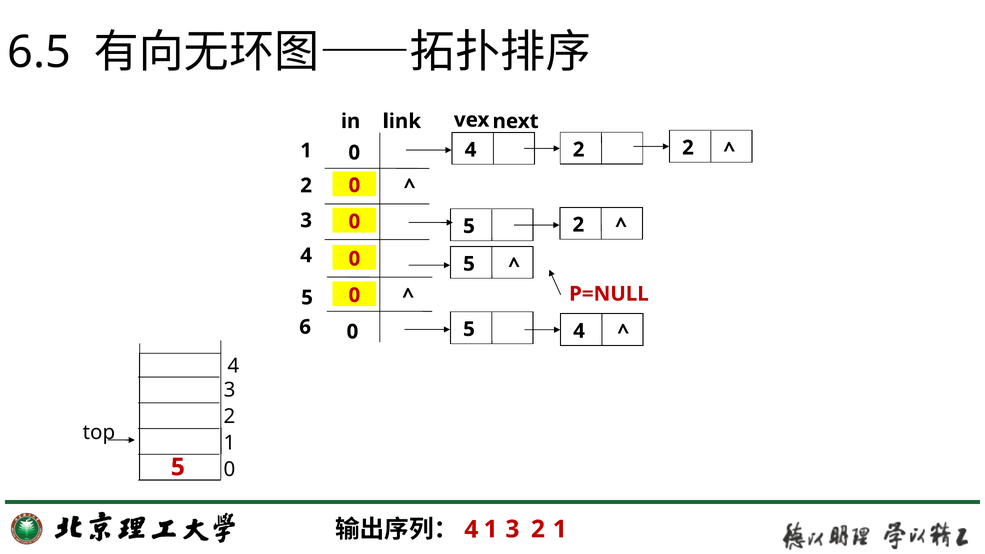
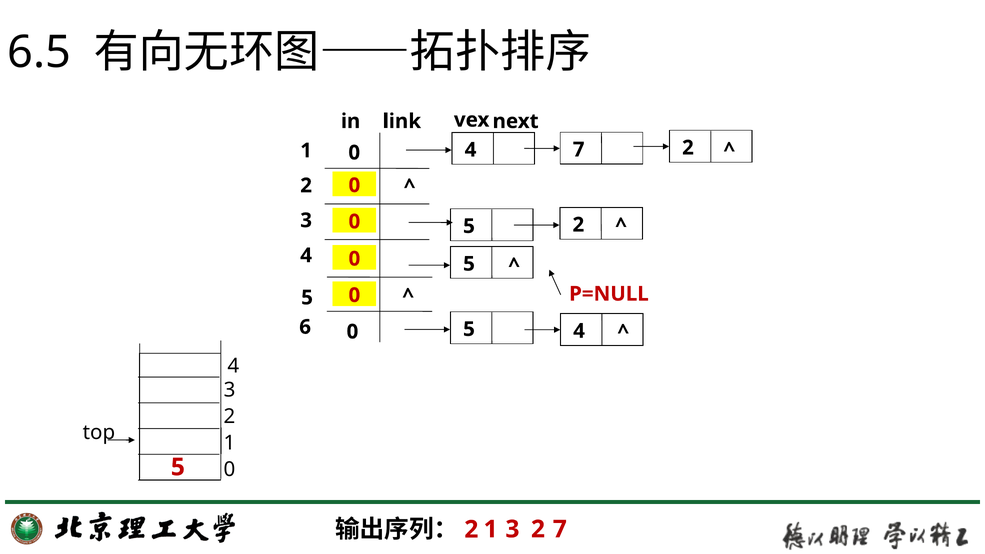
4 2: 2 -> 7 (579, 150)
4: 4 -> 2 (471, 530)
1: 1 -> 7 (560, 529)
